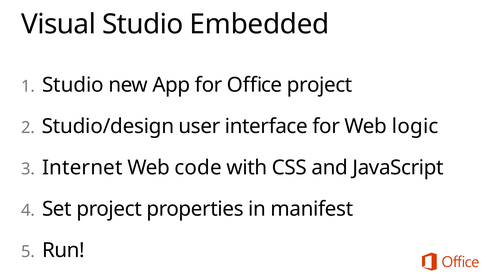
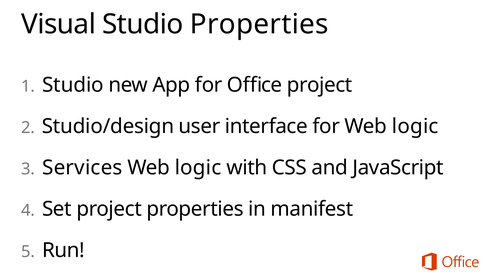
Studio Embedded: Embedded -> Properties (259, 24)
Internet: Internet -> Services (82, 168)
code: code -> logic (198, 168)
